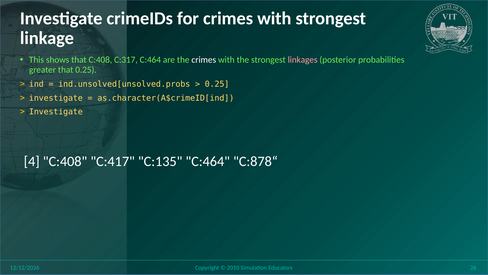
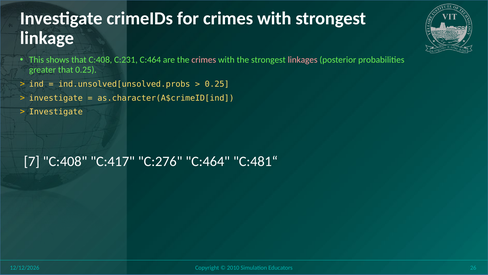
C:317: C:317 -> C:231 (126, 60)
crimes colour: white -> pink (204, 60)
4: 4 -> 7 (32, 161)
C:135: C:135 -> C:276 (160, 161)
C:878“: C:878“ -> C:481“ (255, 161)
